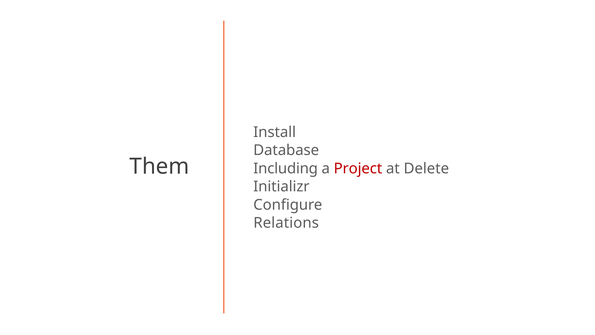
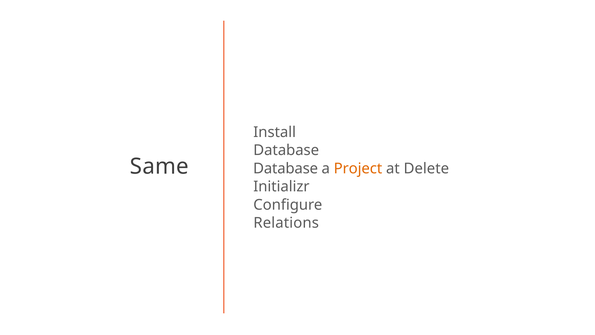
Them: Them -> Same (159, 166)
Including: Including -> Database (286, 168)
Project colour: red -> orange (358, 168)
